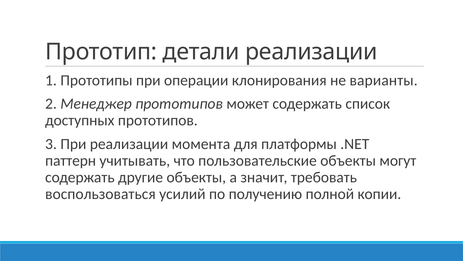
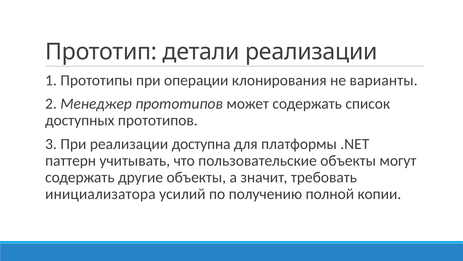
момента: момента -> доступна (201, 144)
воспользоваться: воспользоваться -> инициализатора (100, 194)
